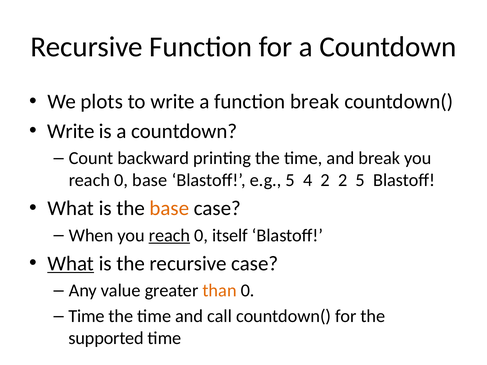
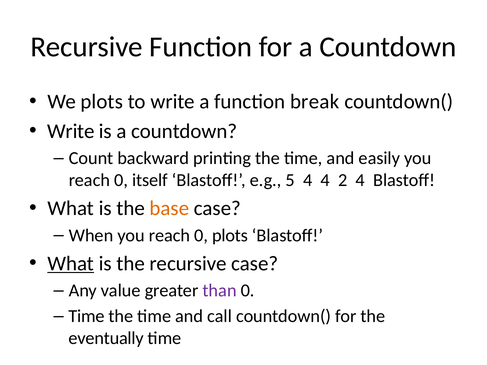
and break: break -> easily (379, 158)
0 base: base -> itself (150, 180)
4 2: 2 -> 4 (325, 180)
2 5: 5 -> 4 (360, 180)
reach underline: present -> none (169, 236)
0 itself: itself -> plots (230, 236)
than colour: orange -> purple (220, 291)
supported: supported -> eventually (106, 338)
